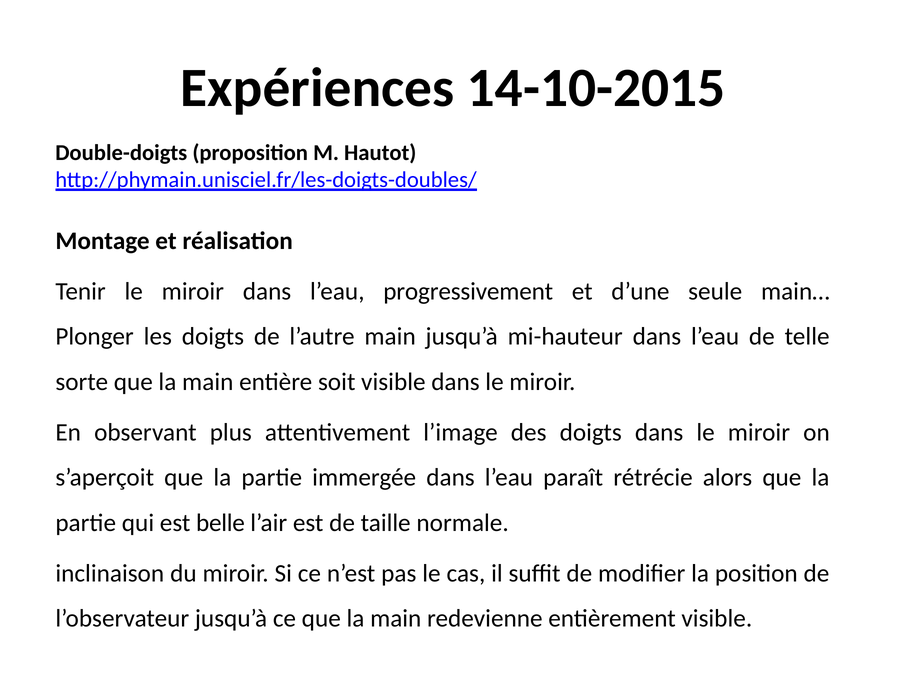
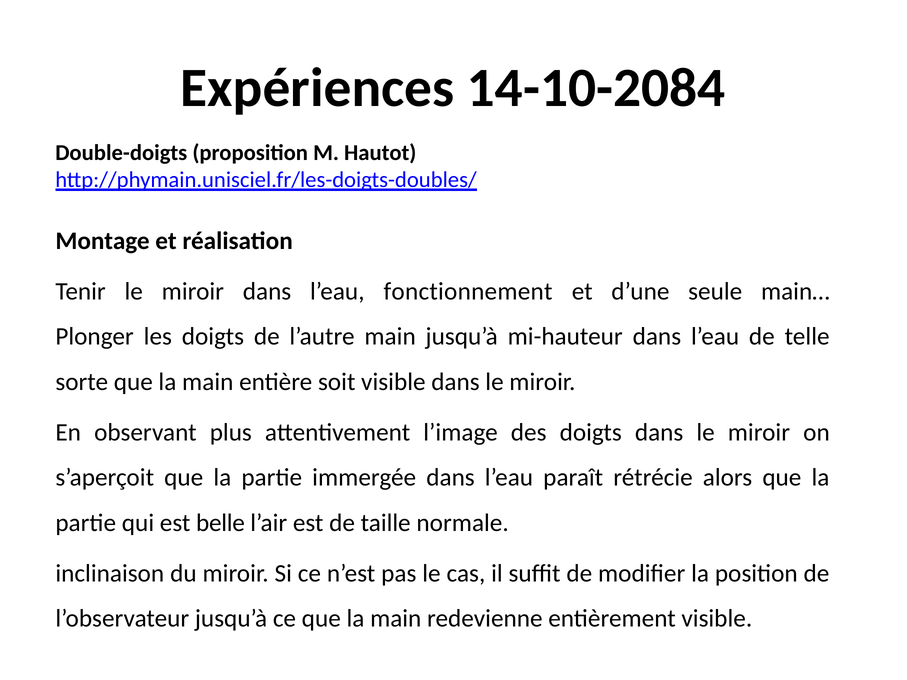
14-10-2015: 14-10-2015 -> 14-10-2084 (596, 88)
progressivement: progressivement -> fonctionnement (468, 291)
